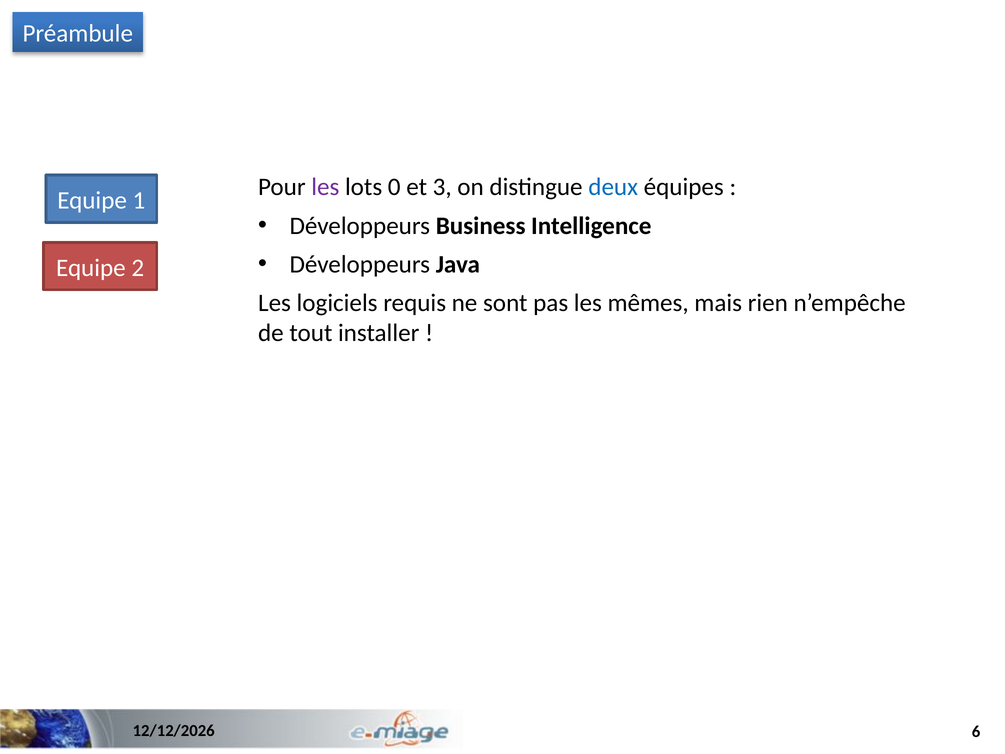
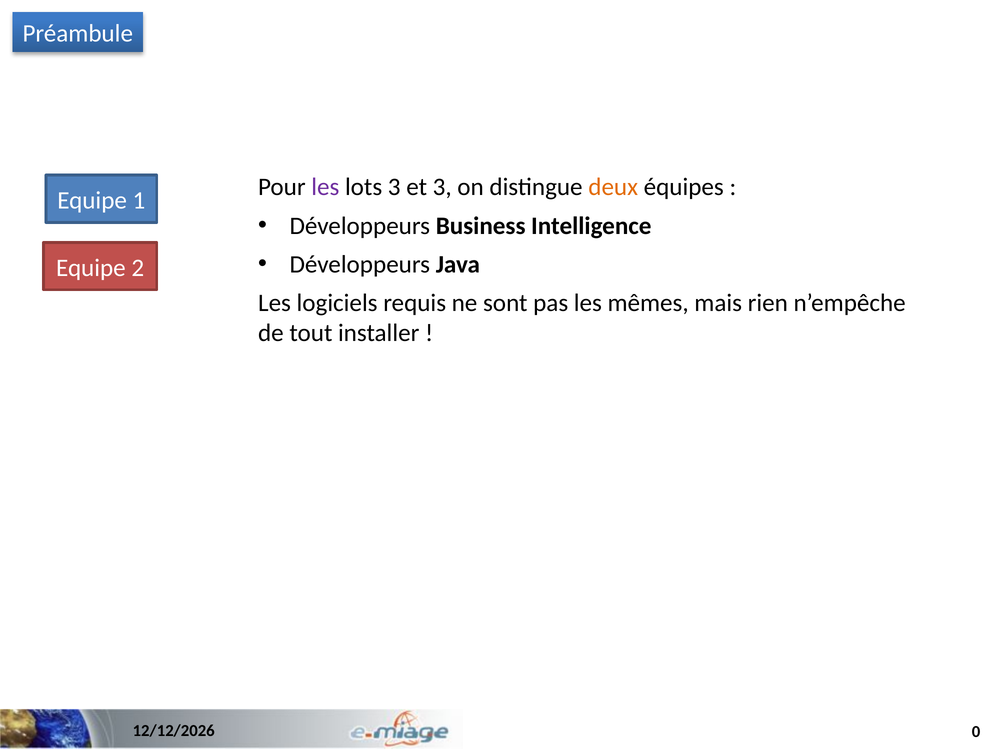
lots 0: 0 -> 3 (394, 187)
deux colour: blue -> orange (613, 187)
6: 6 -> 0 (976, 731)
